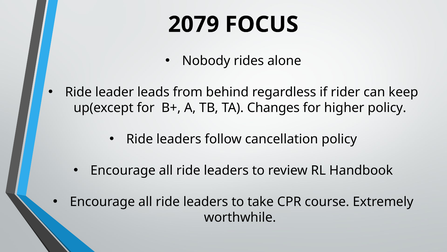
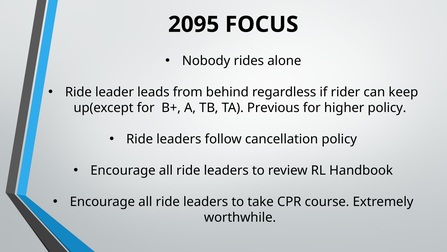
2079: 2079 -> 2095 (194, 24)
Changes: Changes -> Previous (273, 108)
